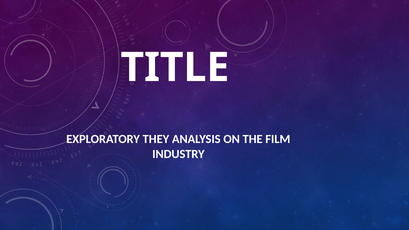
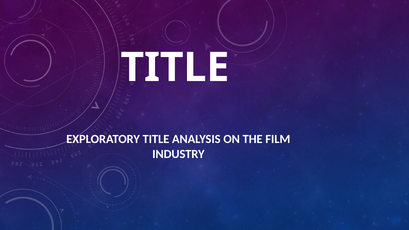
EXPLORATORY THEY: THEY -> TITLE (156, 139)
